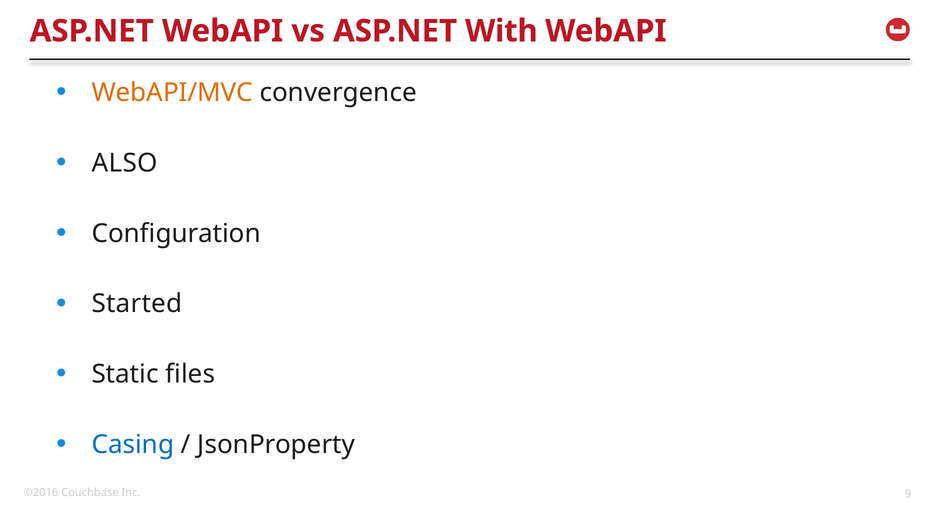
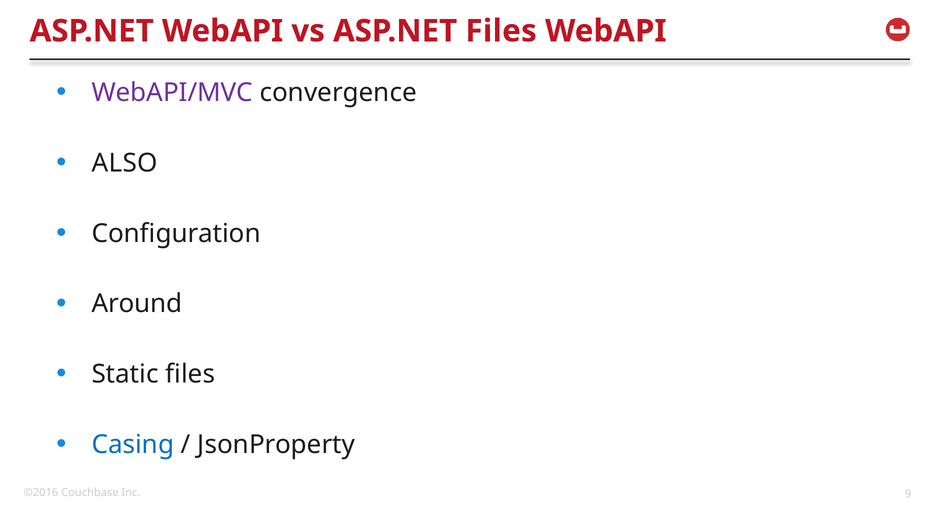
ASP.NET With: With -> Files (501, 31)
WebAPI/MVC colour: orange -> purple (172, 93)
Started: Started -> Around (137, 304)
